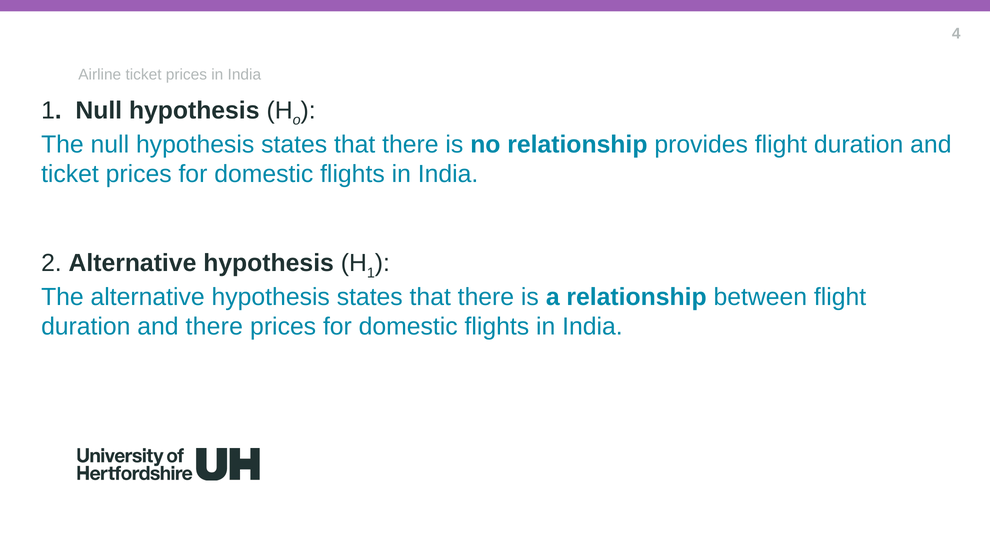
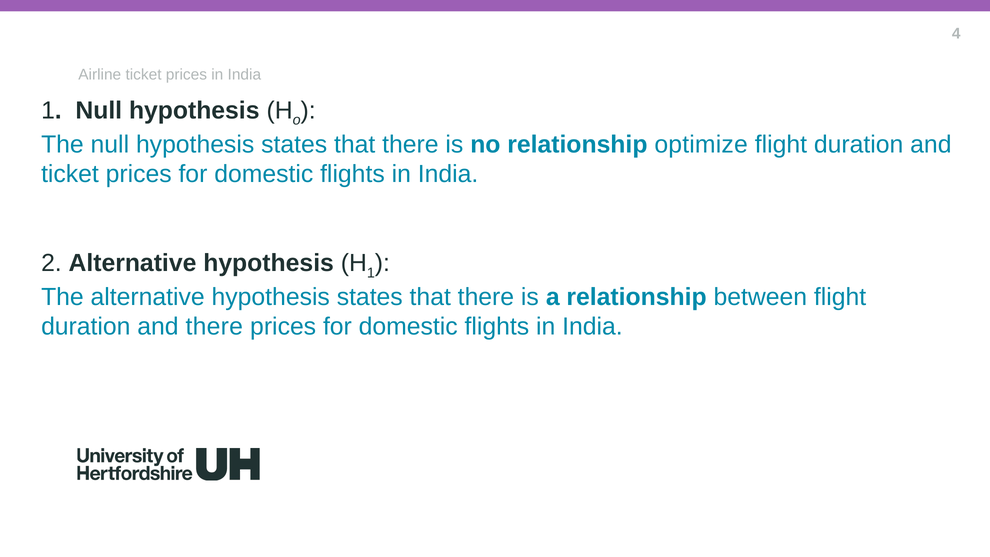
provides: provides -> optimize (701, 144)
